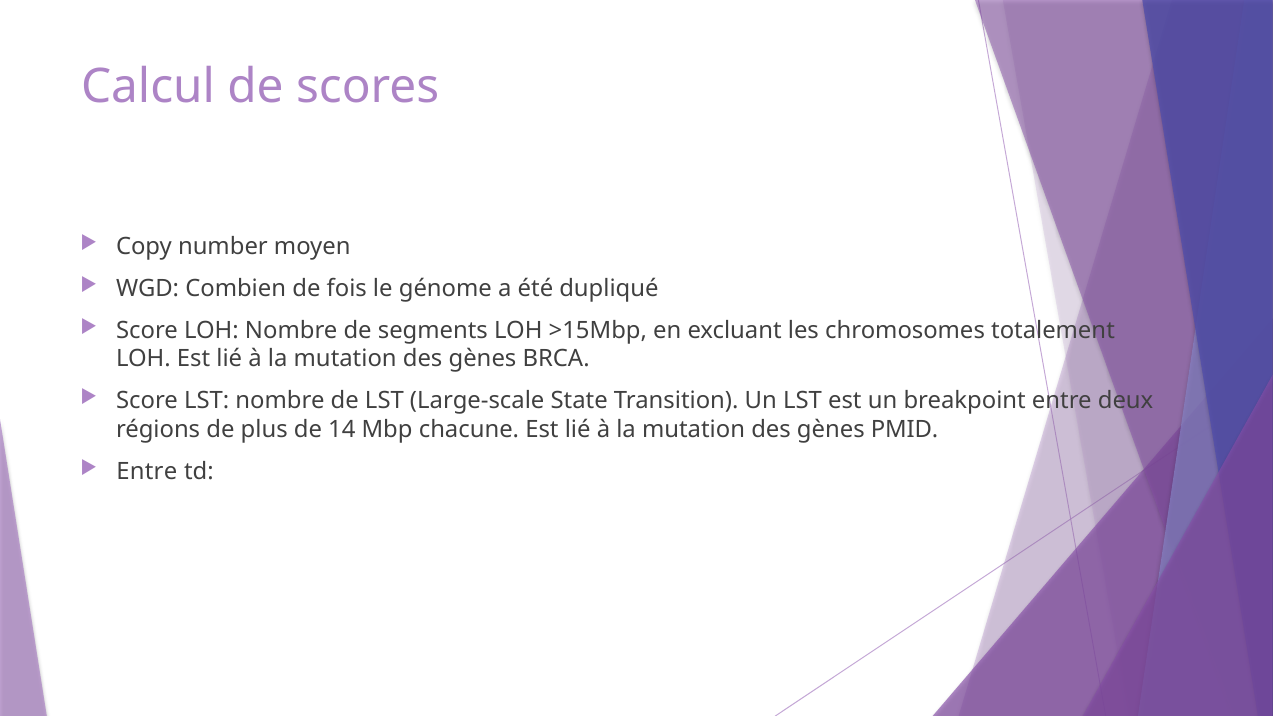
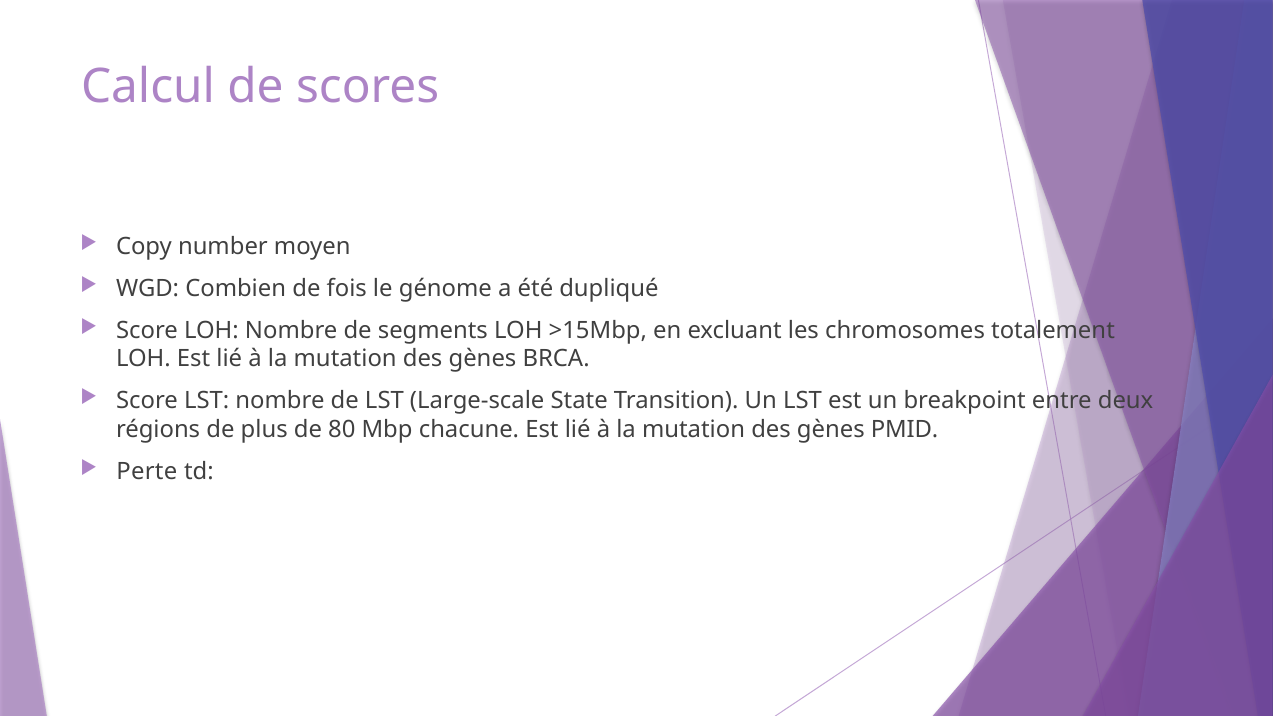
14: 14 -> 80 (342, 429)
Entre: Entre -> Perte (147, 471)
